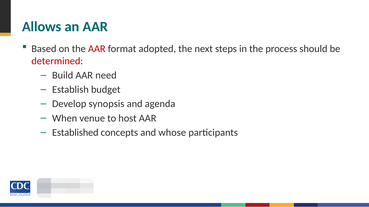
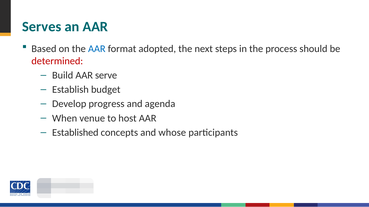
Allows: Allows -> Serves (42, 27)
AAR colour: red -> blue (97, 49)
need: need -> serve (106, 75)
synopsis: synopsis -> progress (107, 104)
